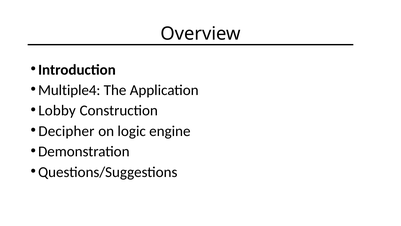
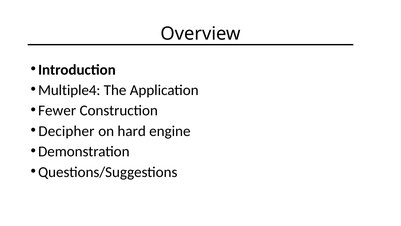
Lobby: Lobby -> Fewer (57, 110)
logic: logic -> hard (132, 131)
